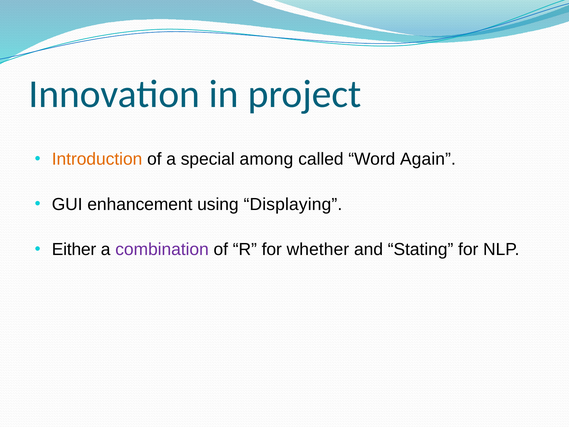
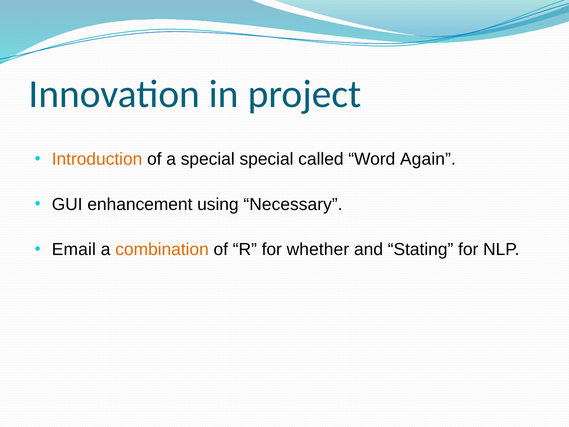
special among: among -> special (267, 159)
Displaying: Displaying -> Necessary (293, 204)
Either: Either -> Email (74, 249)
combination colour: purple -> orange (162, 249)
